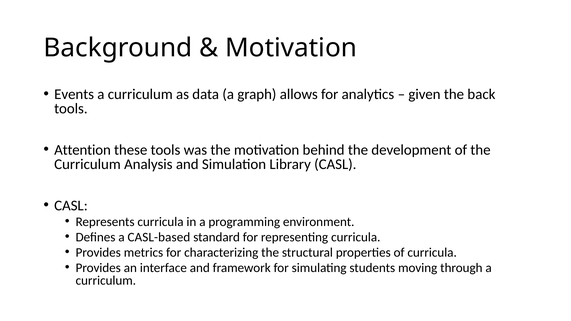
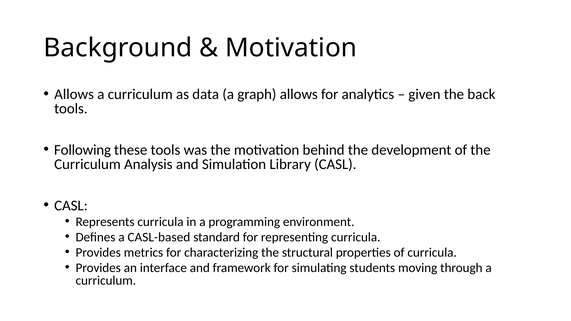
Events: Events -> Allows (74, 94)
Attention: Attention -> Following (83, 150)
